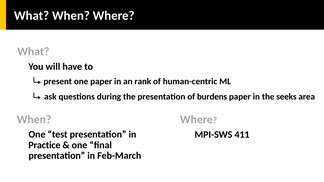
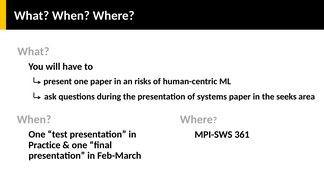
rank: rank -> risks (143, 82)
burdens: burdens -> systems (212, 97)
411: 411 -> 361 (242, 135)
